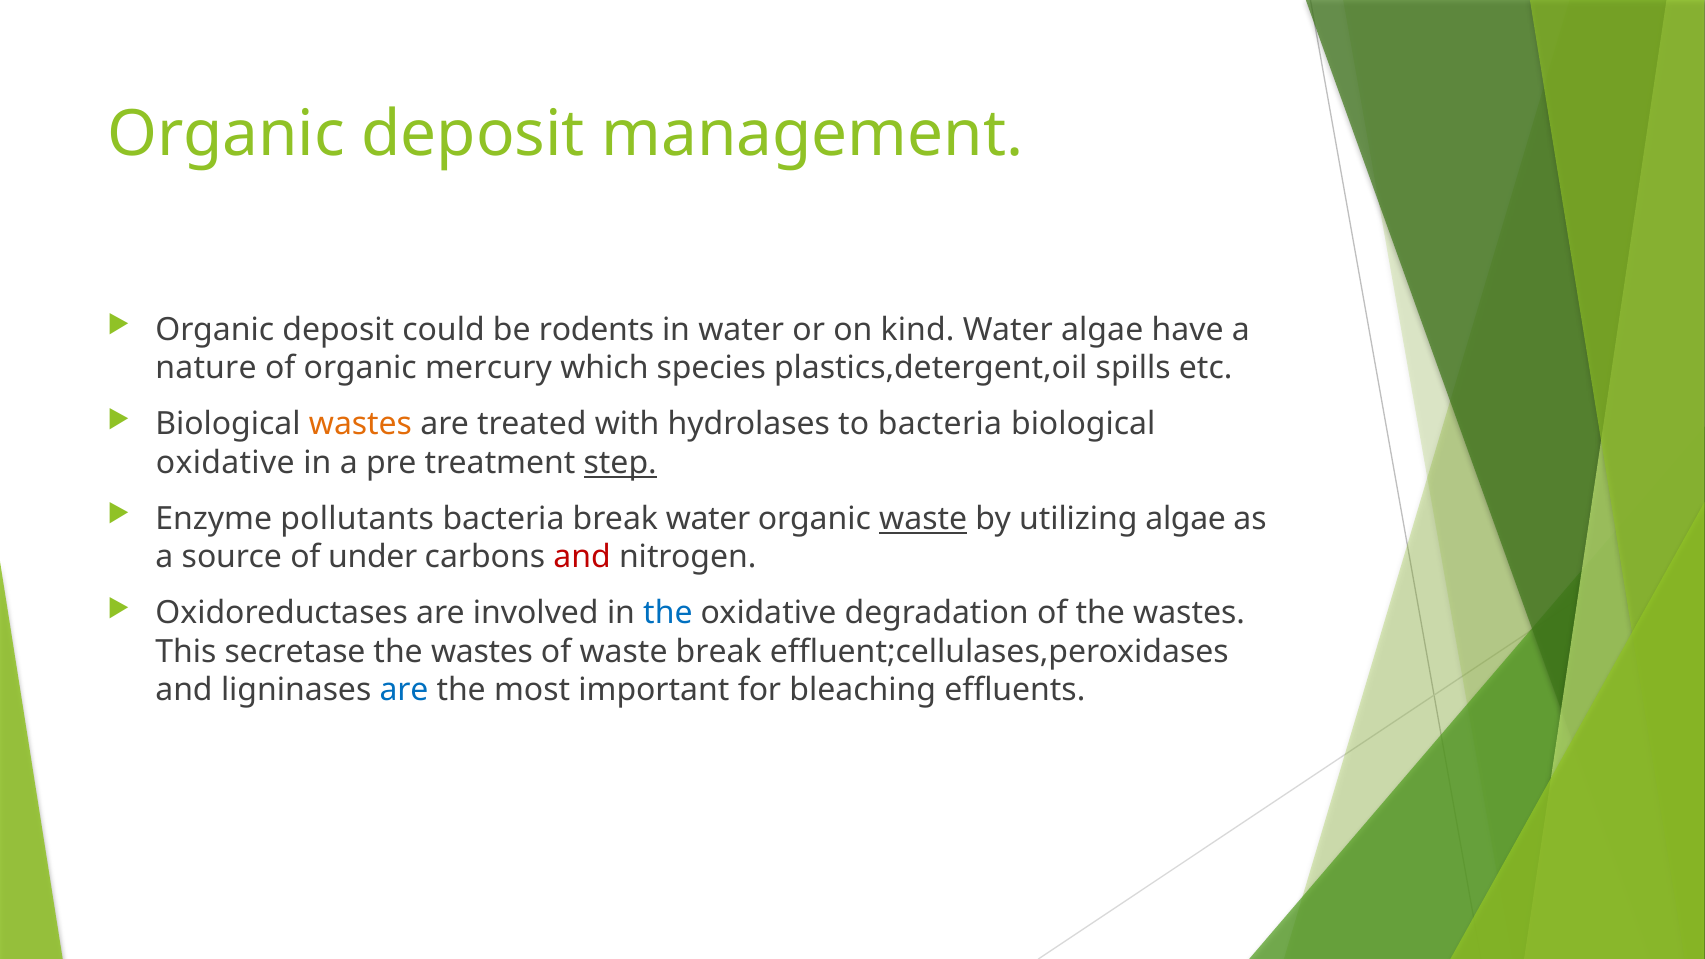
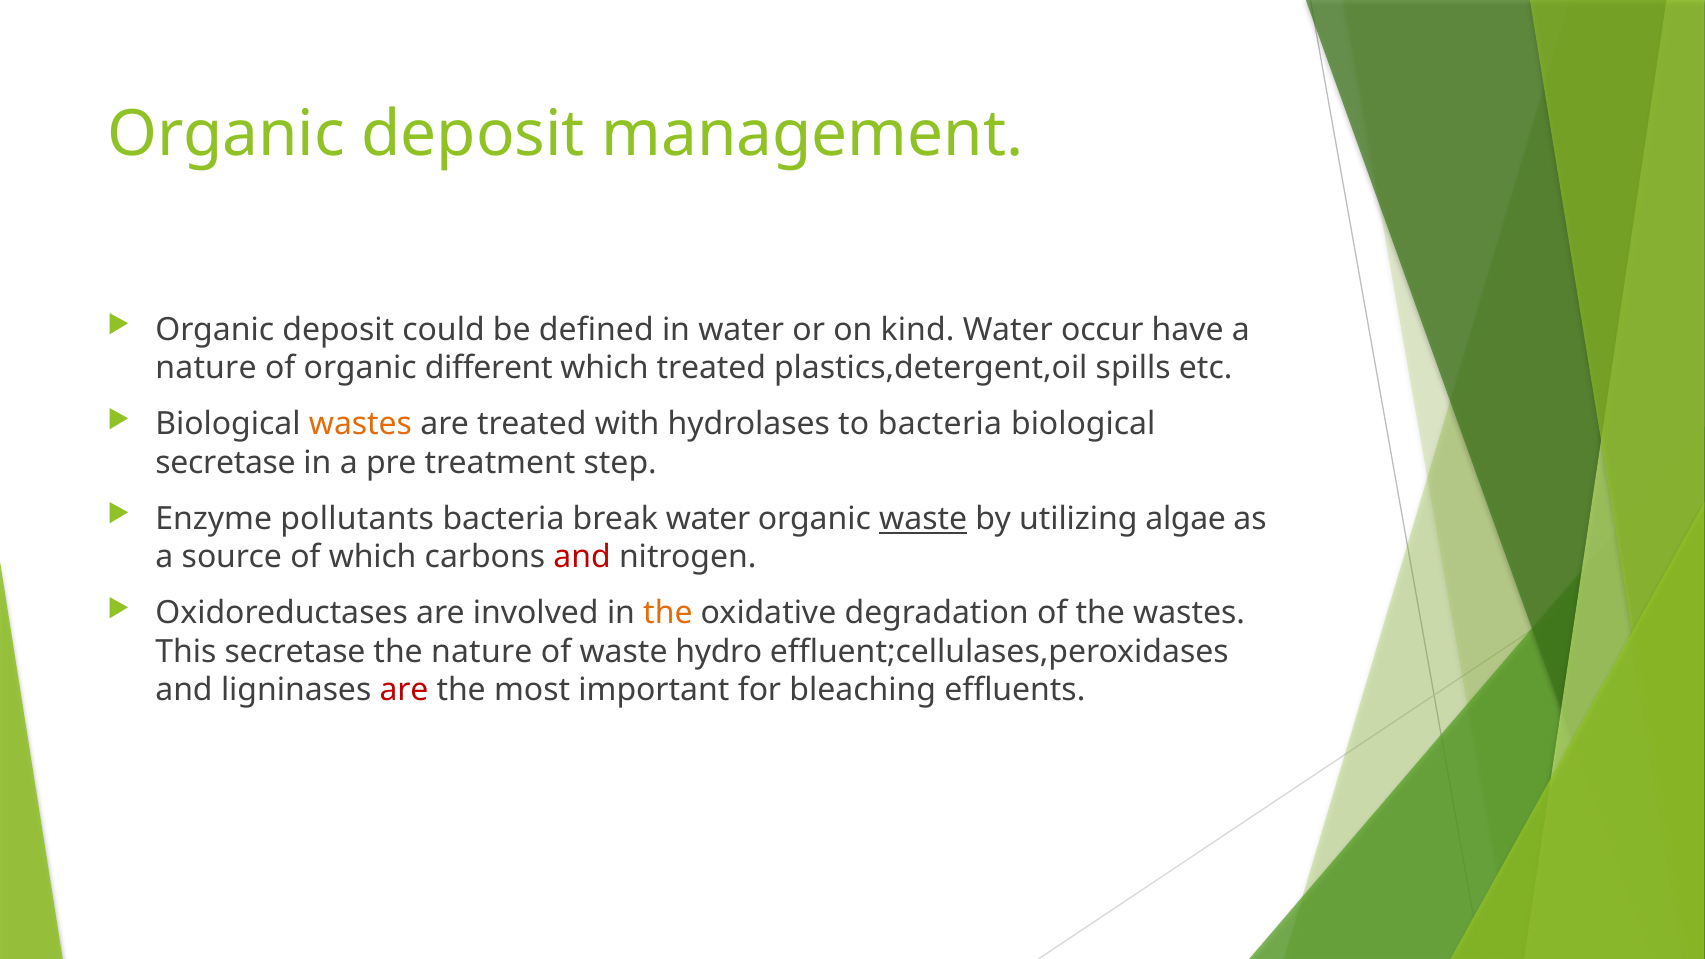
rodents: rodents -> defined (596, 330)
Water algae: algae -> occur (1102, 330)
mercury: mercury -> different (489, 368)
which species: species -> treated (711, 368)
oxidative: oxidative -> secretase (226, 463)
step underline: present -> none (620, 463)
of under: under -> which (373, 557)
the colour: blue -> orange (668, 613)
wastes: wastes -> nature (482, 652)
waste break: break -> hydro (719, 652)
are colour: blue -> red (404, 690)
